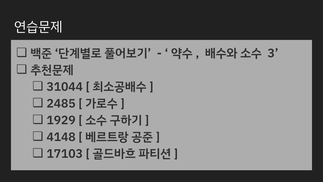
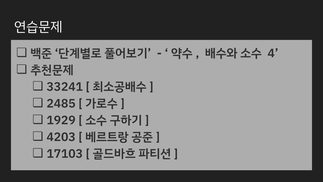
3: 3 -> 4 (273, 53)
31044: 31044 -> 33241 (65, 87)
4148: 4148 -> 4203 (61, 137)
